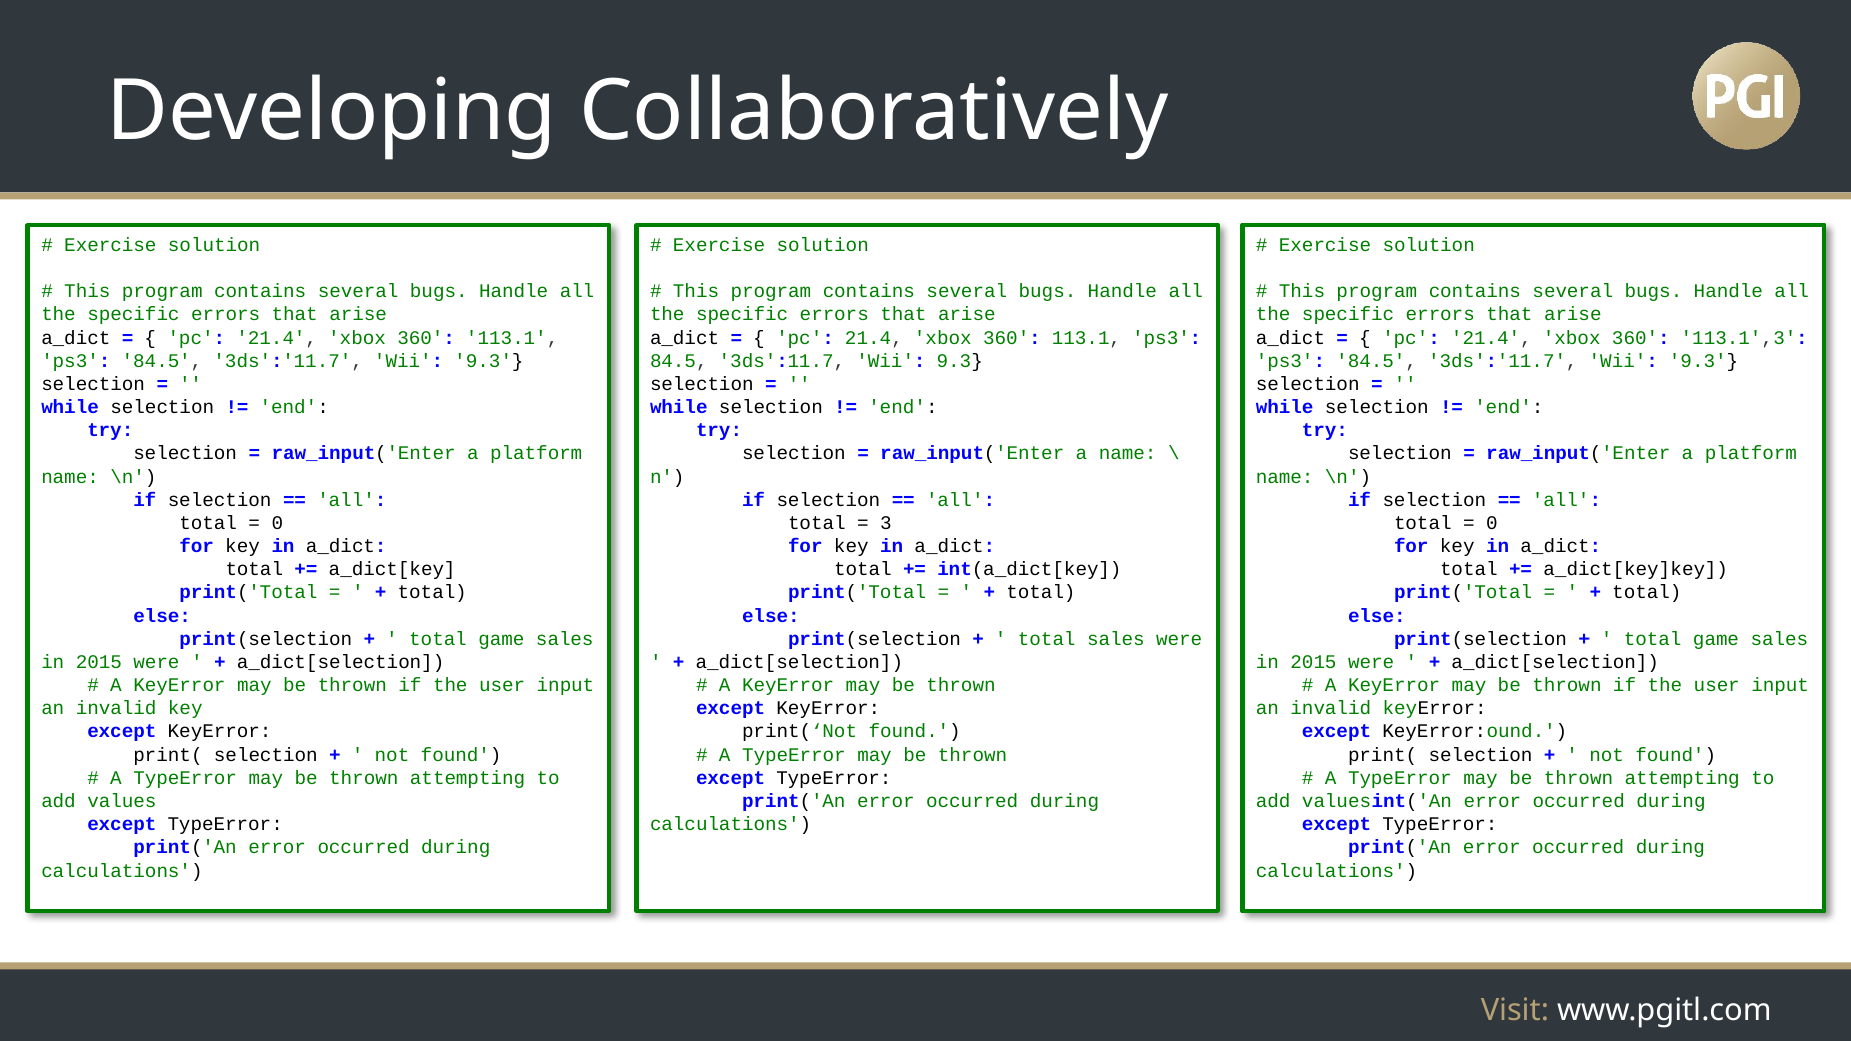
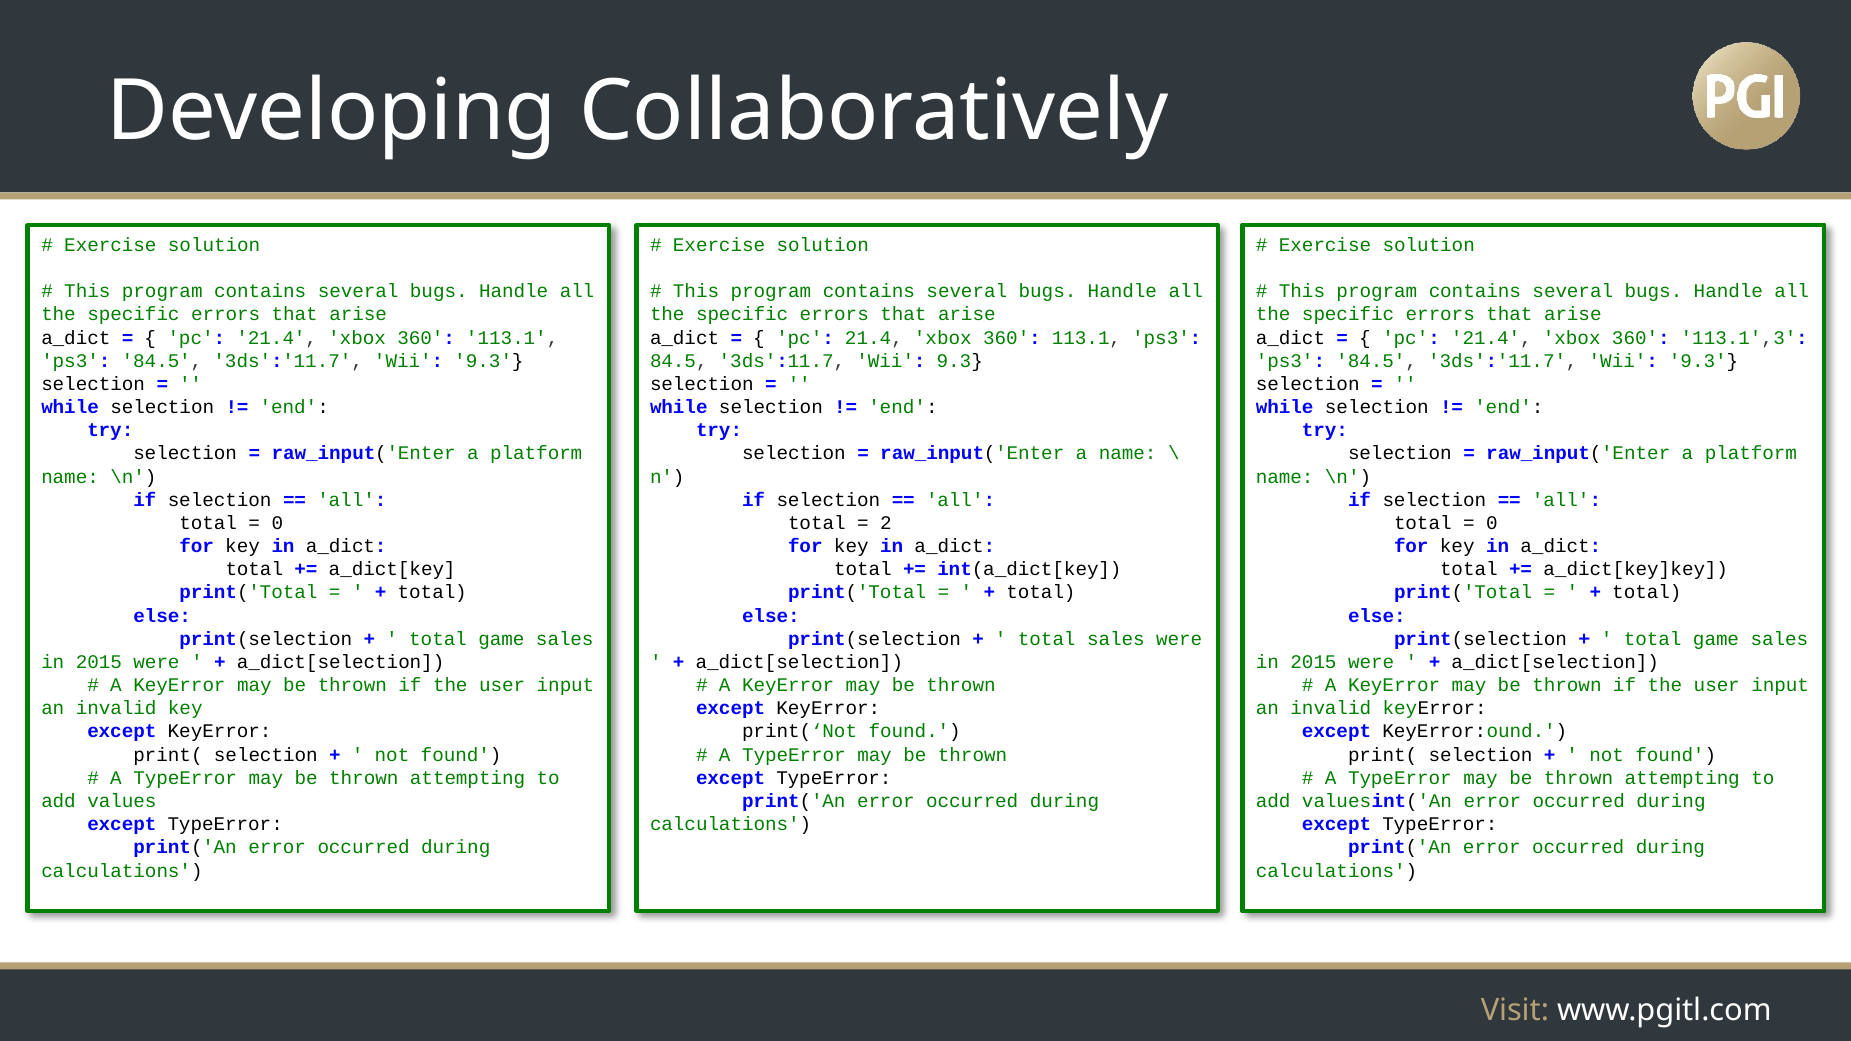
3: 3 -> 2 (886, 523)
